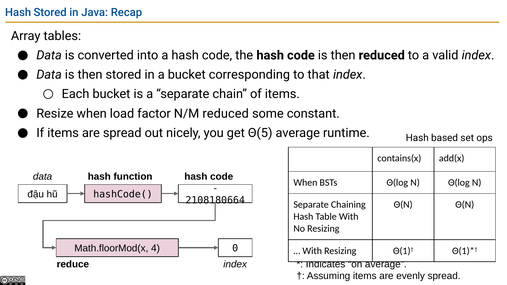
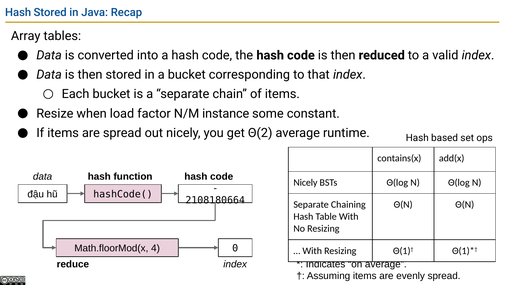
N/M reduced: reduced -> instance (226, 114)
Θ(5: Θ(5 -> Θ(2 (260, 133)
When: When -> Nicely (305, 183)
